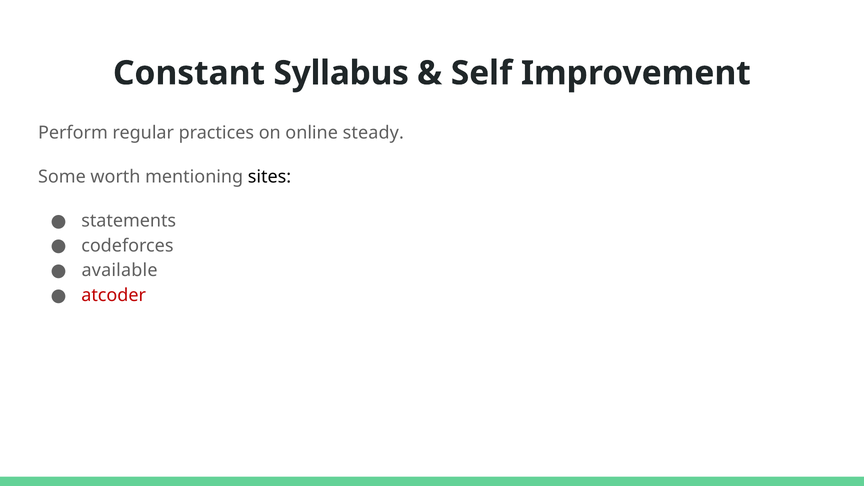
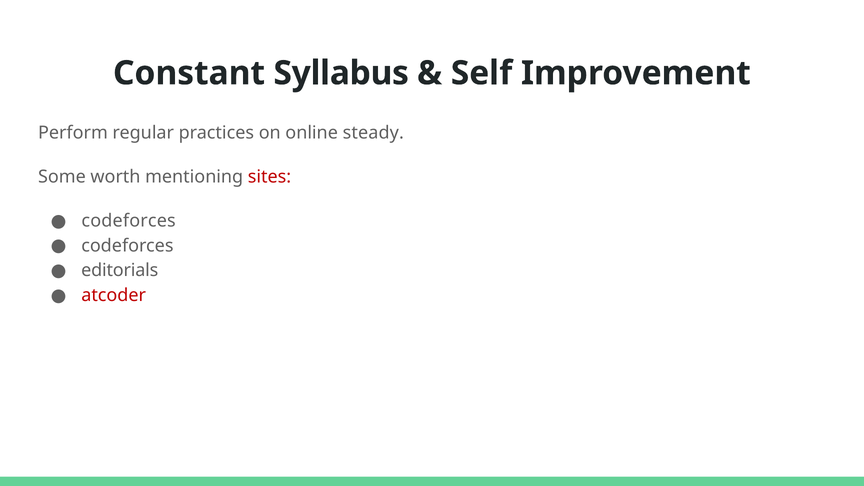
sites colour: black -> red (269, 177)
statements: statements -> codeforces (129, 221)
available: available -> editorials (120, 271)
